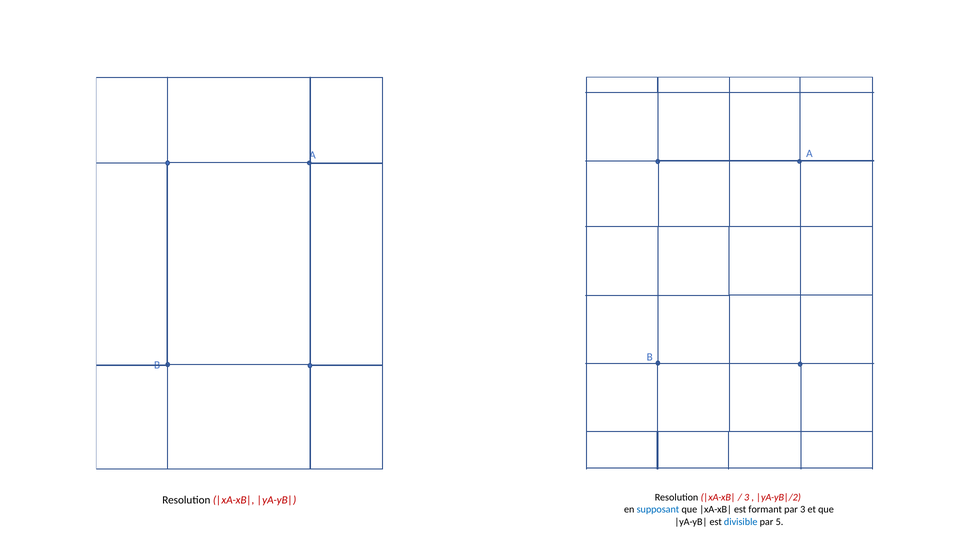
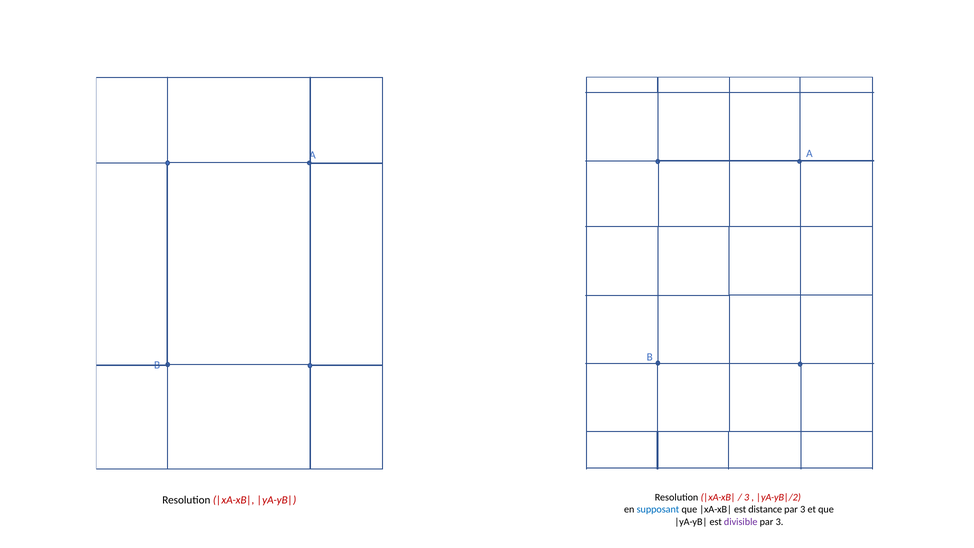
formant: formant -> distance (765, 509)
divisible colour: blue -> purple (741, 522)
5: 5 -> 3 (780, 522)
